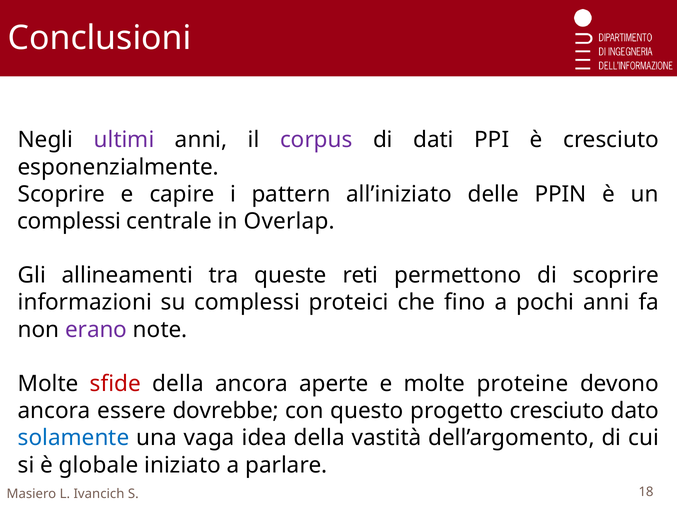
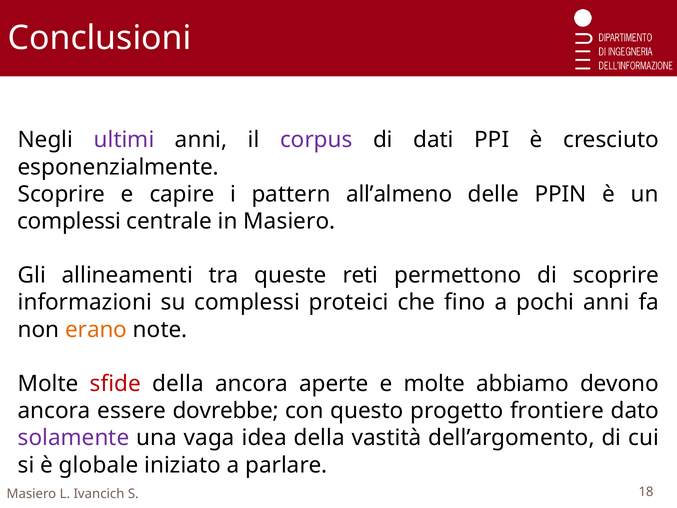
all’iniziato: all’iniziato -> all’almeno (399, 194)
in Overlap: Overlap -> Masiero (289, 221)
erano colour: purple -> orange (96, 329)
proteine: proteine -> abbiamo (523, 384)
progetto cresciuto: cresciuto -> frontiere (557, 411)
solamente colour: blue -> purple (74, 438)
